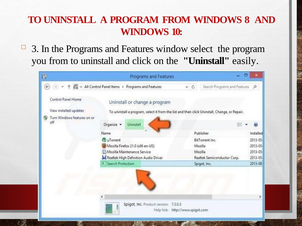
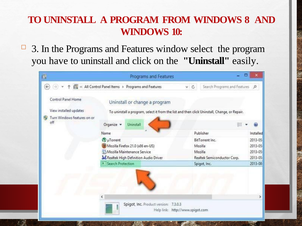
you from: from -> have (58, 61)
